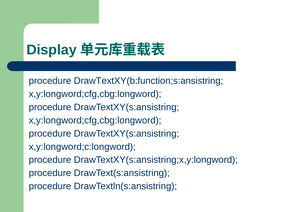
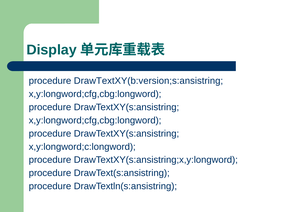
DrawTextXY(b:function;s:ansistring: DrawTextXY(b:function;s:ansistring -> DrawTextXY(b:version;s:ansistring (148, 81)
